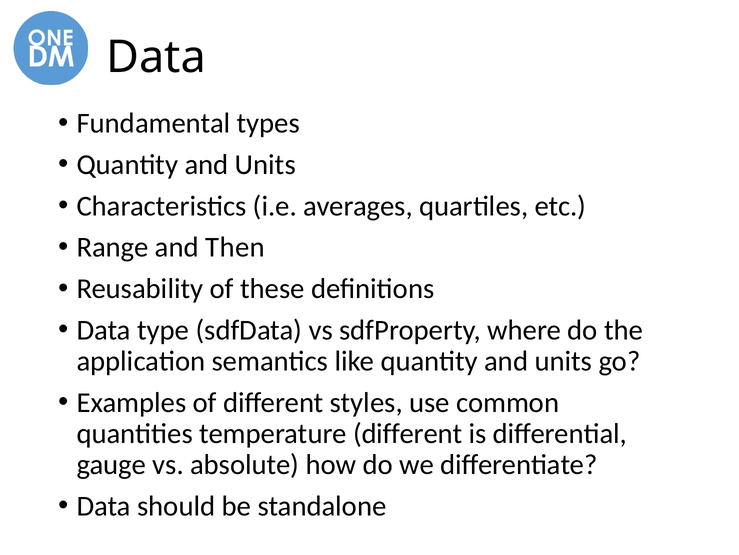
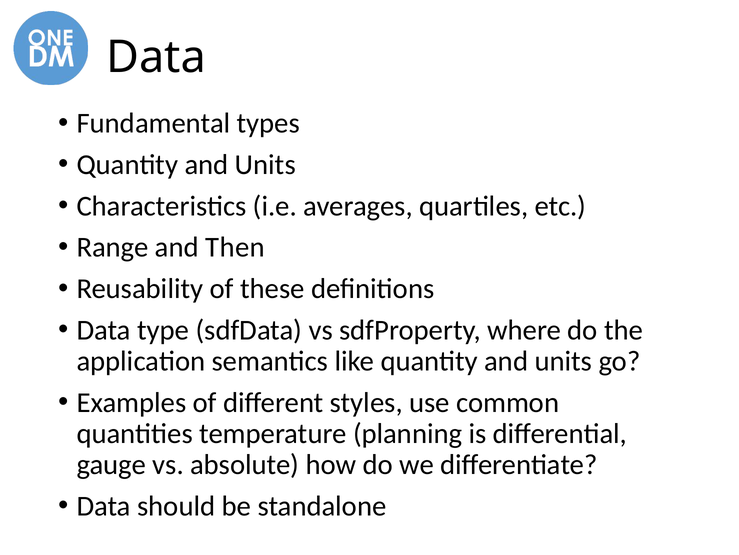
temperature different: different -> planning (408, 433)
